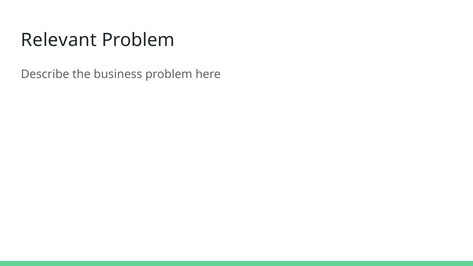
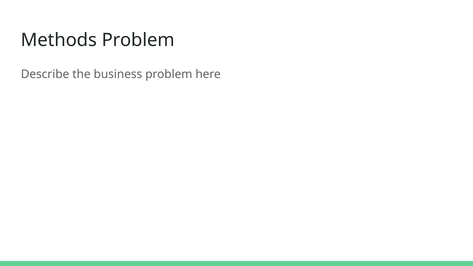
Relevant: Relevant -> Methods (59, 40)
